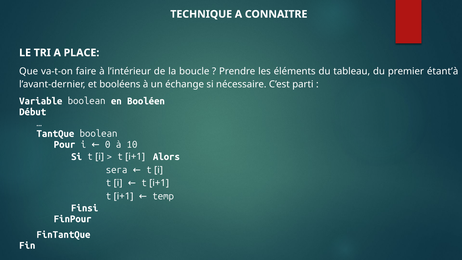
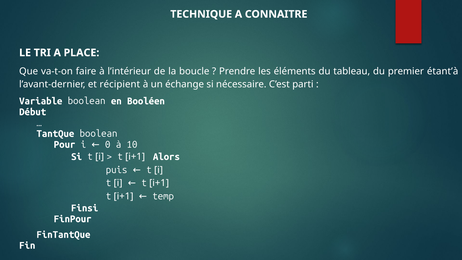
booléens: booléens -> récipient (120, 84)
sera: sera -> puis (117, 170)
